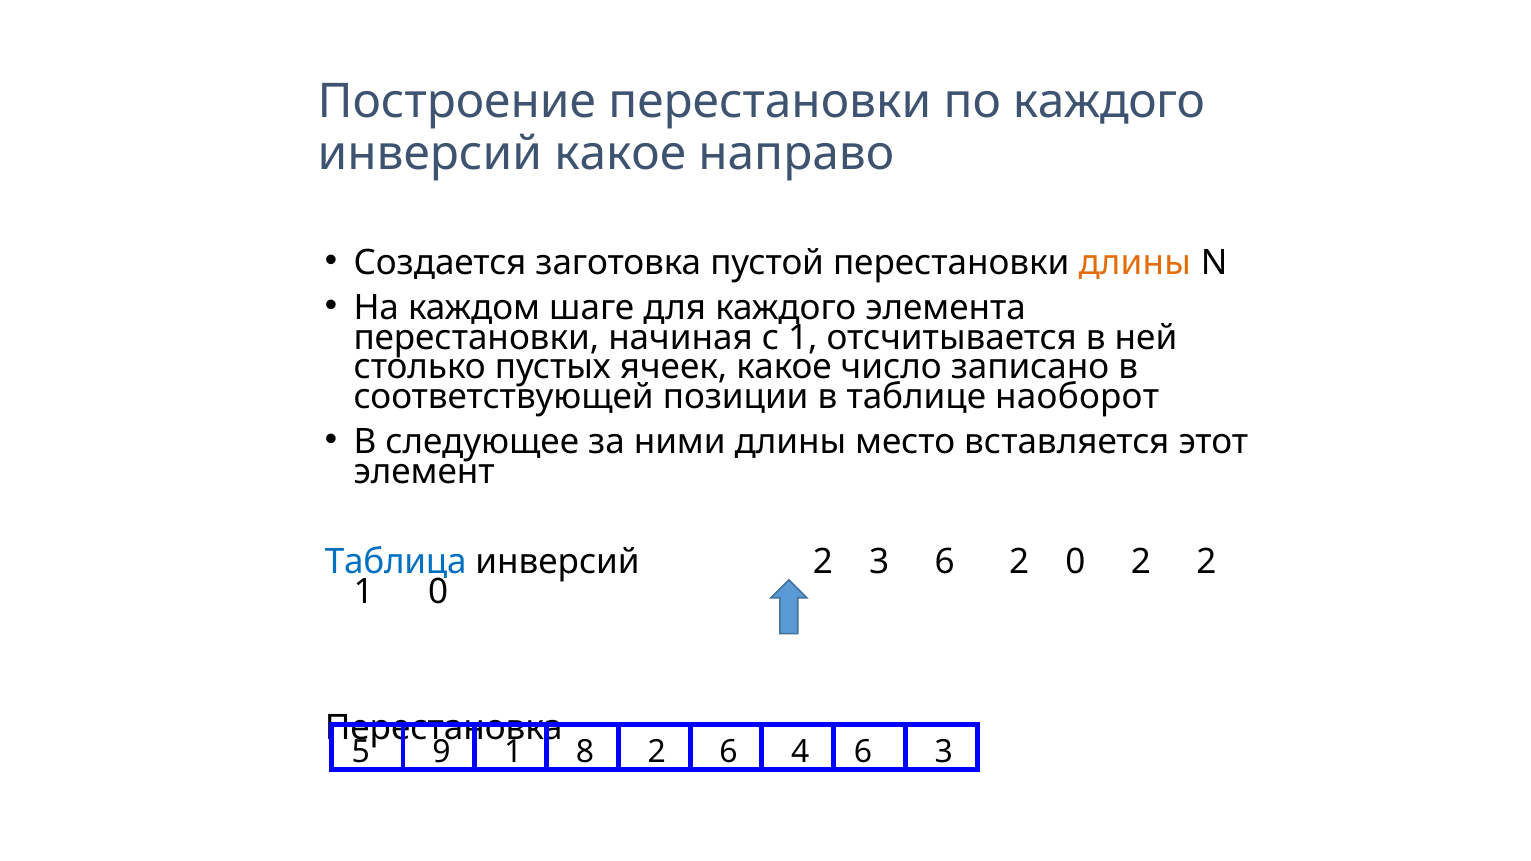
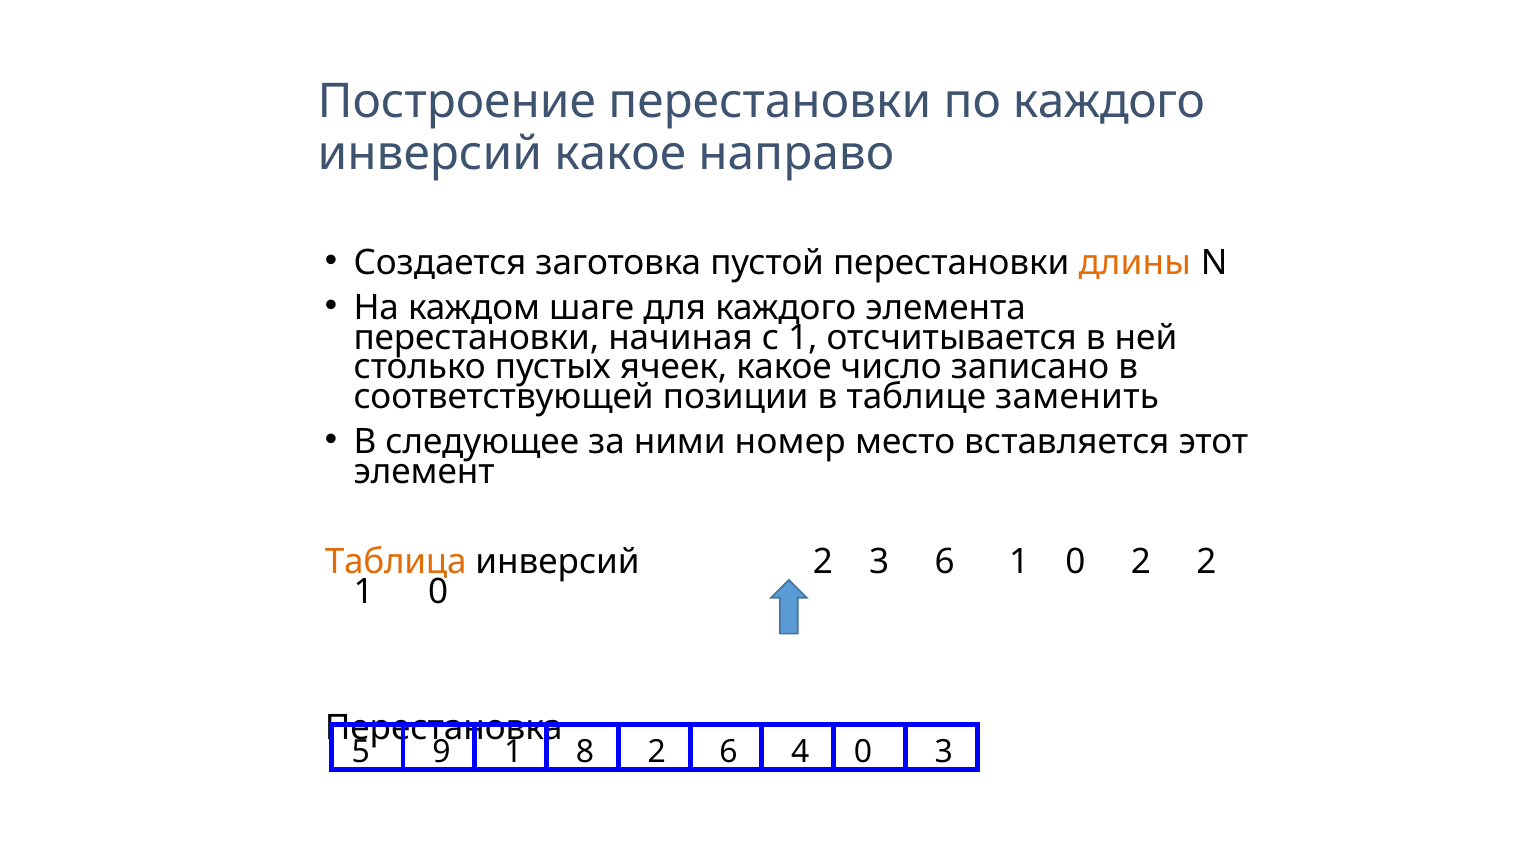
наоборот: наоборот -> заменить (1077, 397)
ними длины: длины -> номер (790, 442)
Таблица colour: blue -> orange (396, 562)
6 2: 2 -> 1 (1019, 562)
6 6: 6 -> 0 (863, 752)
